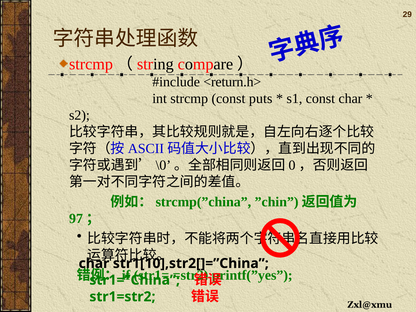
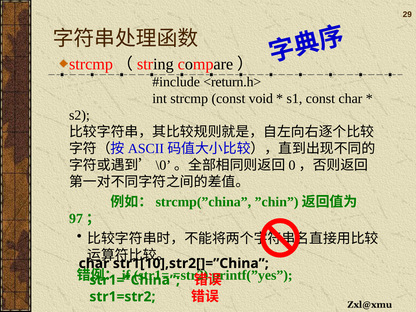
puts: puts -> void (261, 99)
